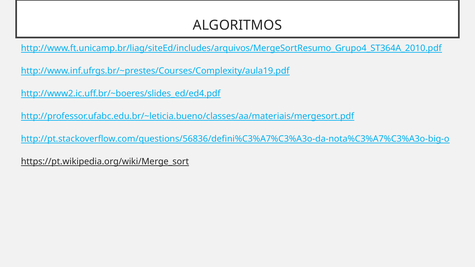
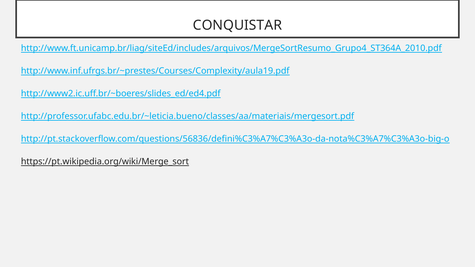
ALGORITMOS: ALGORITMOS -> CONQUISTAR (237, 25)
